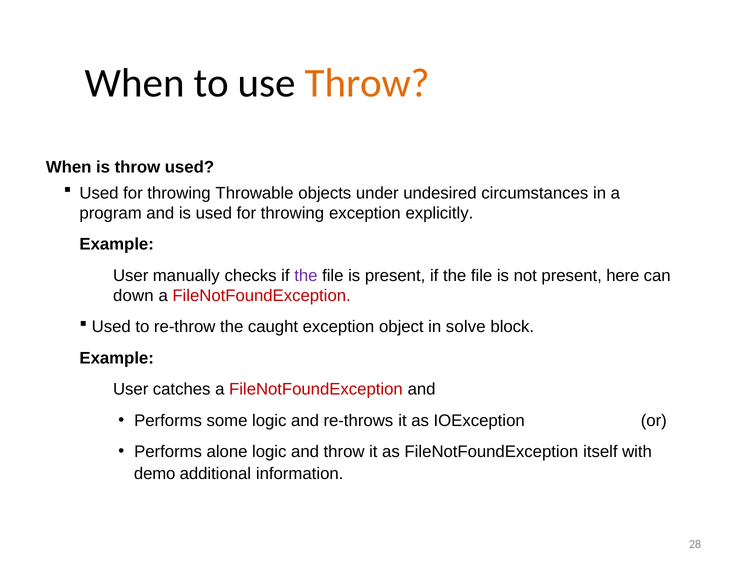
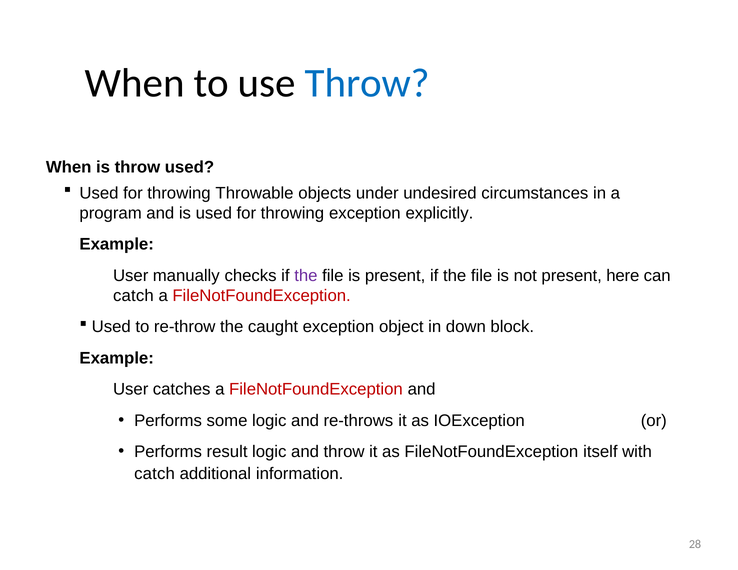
Throw colour: orange -> blue (367, 83)
down: down -> catch (133, 296)
solve: solve -> down (466, 327)
alone: alone -> result (227, 452)
demo: demo -> catch (155, 474)
